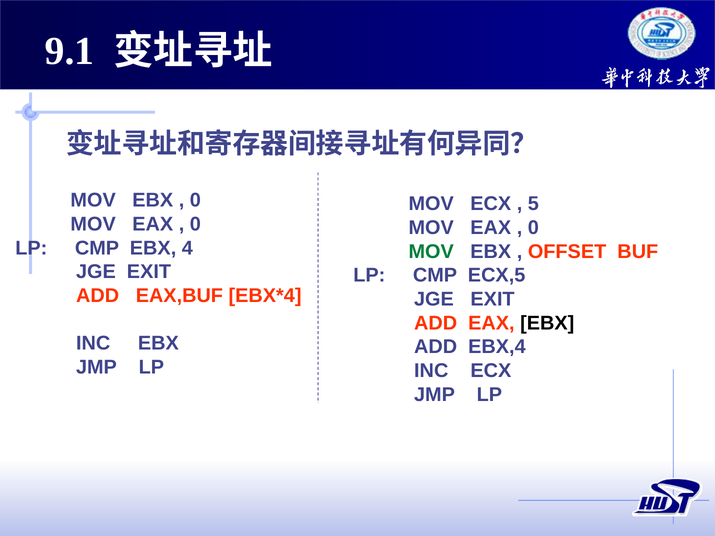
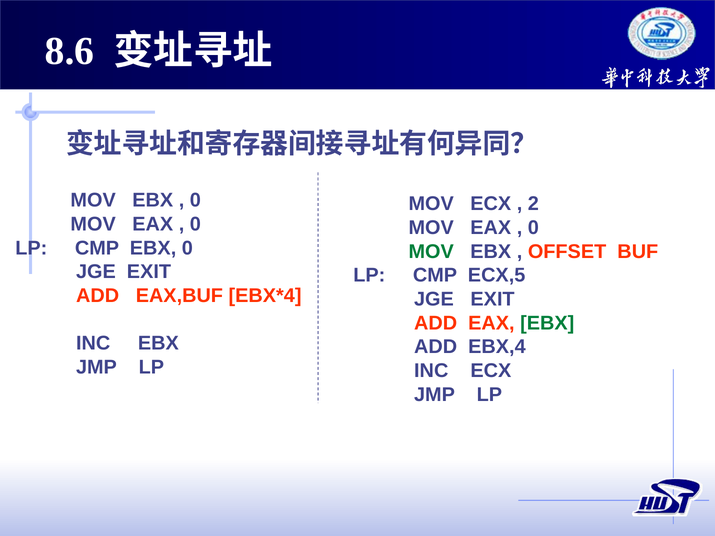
9.1: 9.1 -> 8.6 (70, 51)
5: 5 -> 2 (533, 204)
EBX 4: 4 -> 0 (187, 248)
EBX colour: black -> green (547, 323)
